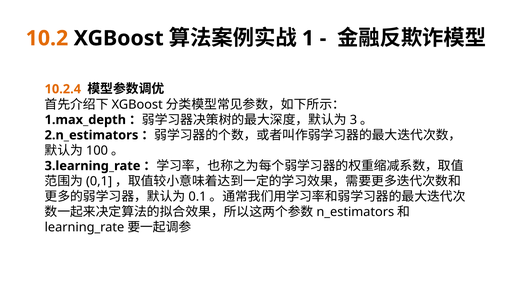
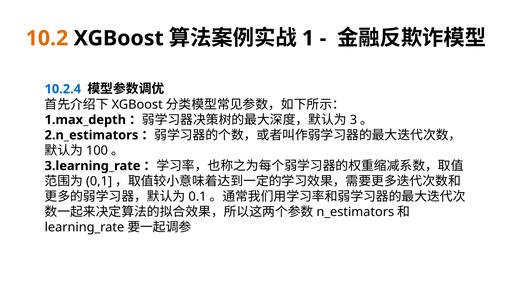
10.2.4 colour: orange -> blue (63, 89)
